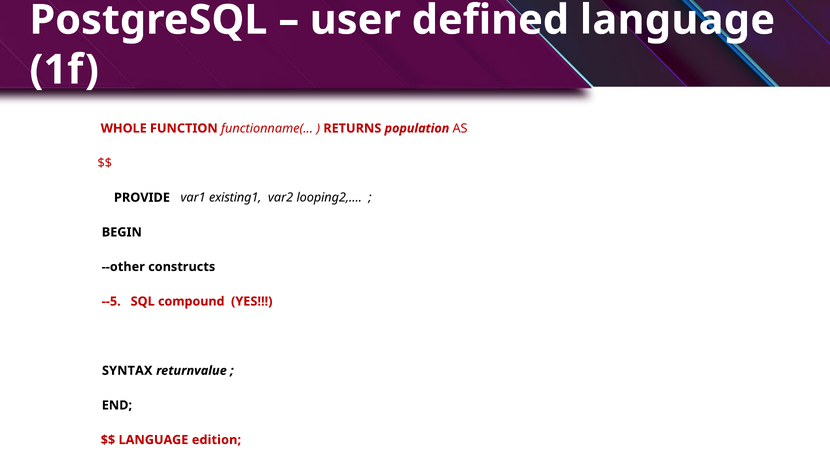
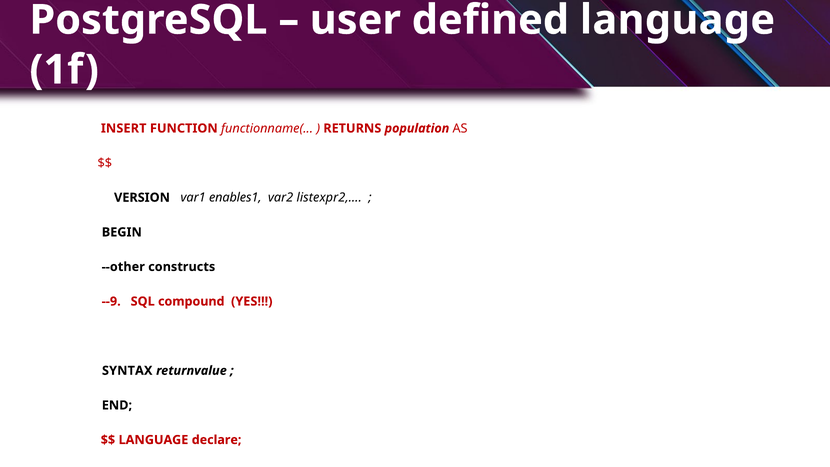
WHOLE: WHOLE -> INSERT (124, 128)
PROVIDE: PROVIDE -> VERSION (142, 198)
existing1: existing1 -> enables1 (235, 198)
looping2,…: looping2,… -> listexpr2,… (329, 198)
--5: --5 -> --9 (111, 301)
edition: edition -> declare (217, 440)
